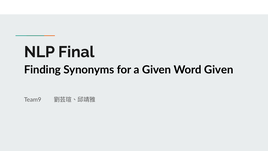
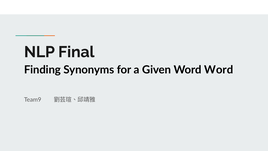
Word Given: Given -> Word (219, 70)
